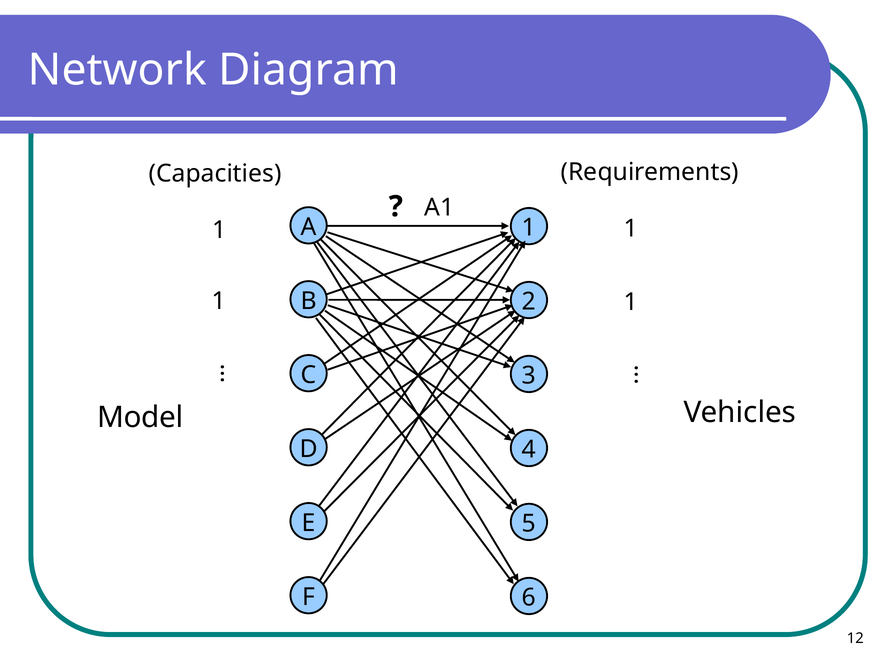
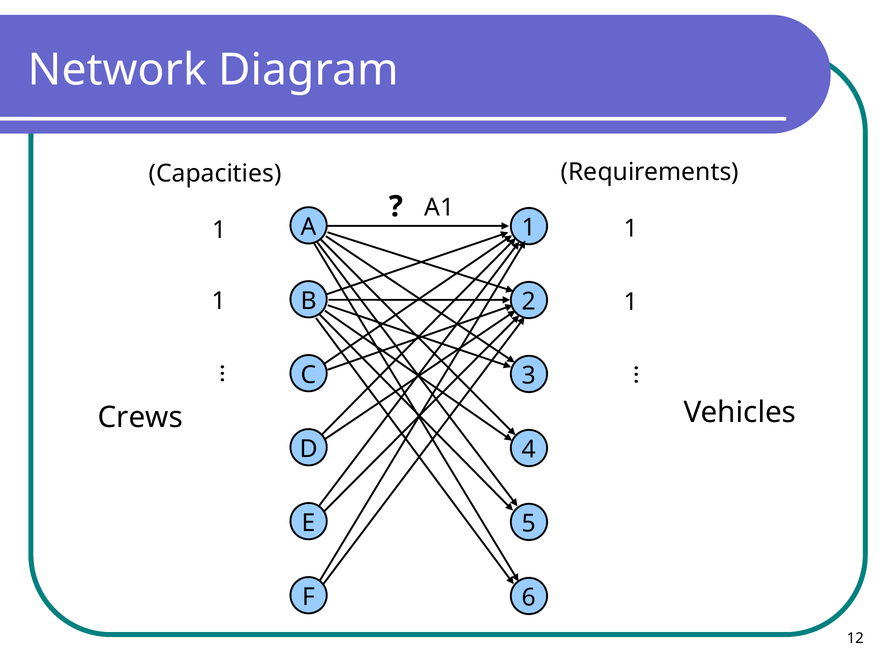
Model: Model -> Crews (140, 417)
